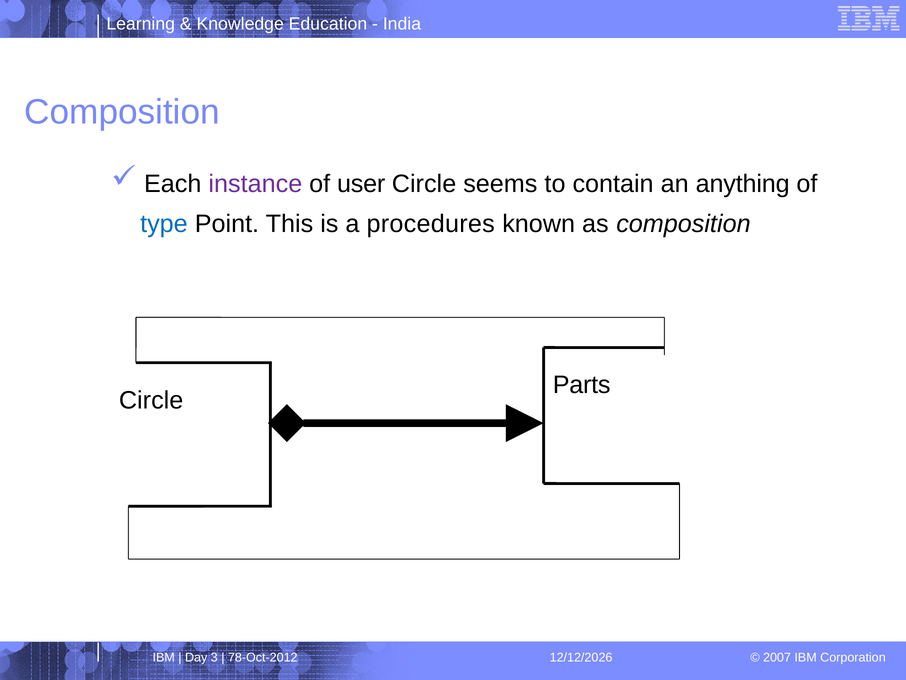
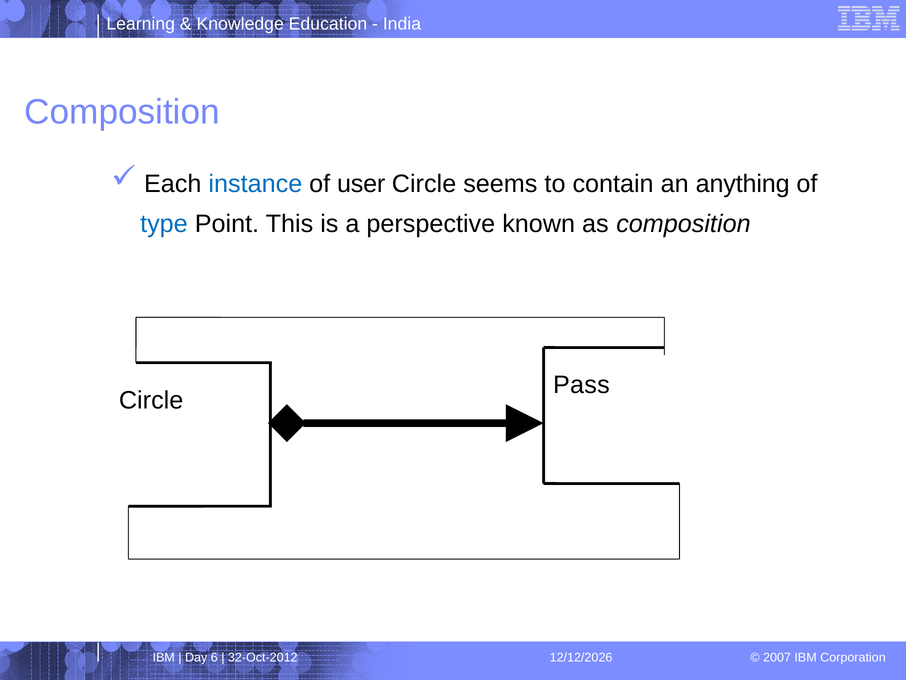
instance colour: purple -> blue (255, 184)
procedures: procedures -> perspective (431, 224)
Parts: Parts -> Pass (581, 385)
3: 3 -> 6 (214, 657)
78-Oct-2012: 78-Oct-2012 -> 32-Oct-2012 (263, 657)
